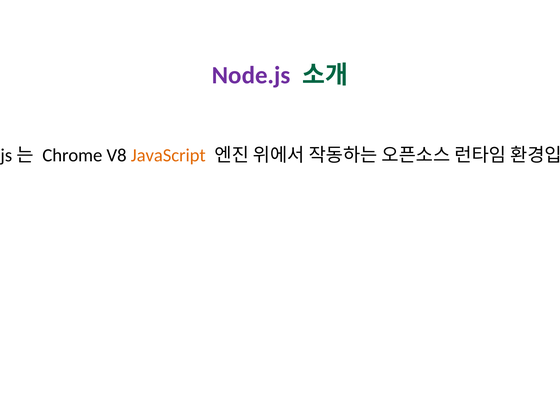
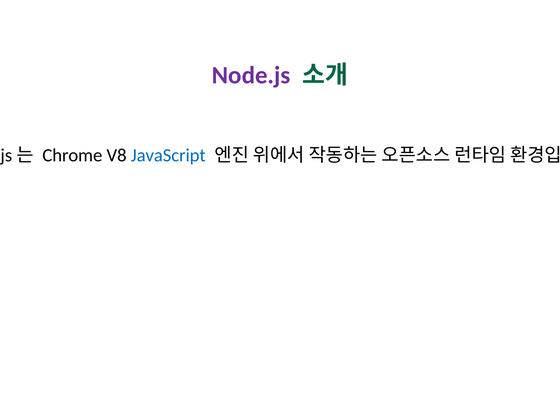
JavaScript colour: orange -> blue (168, 155)
